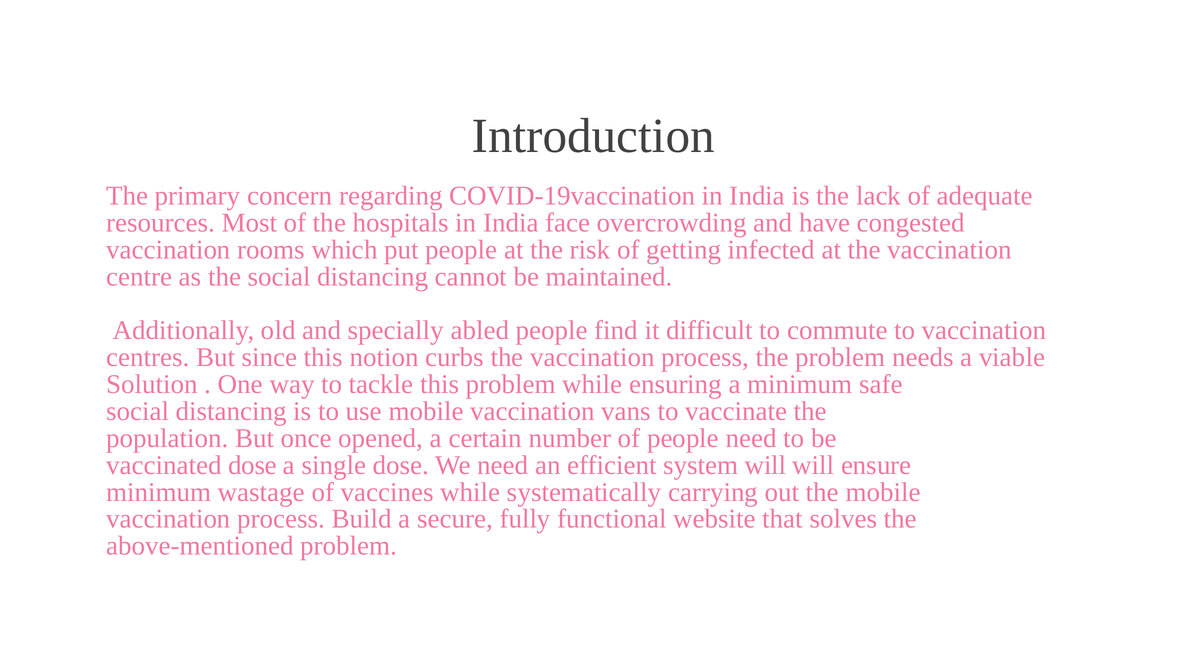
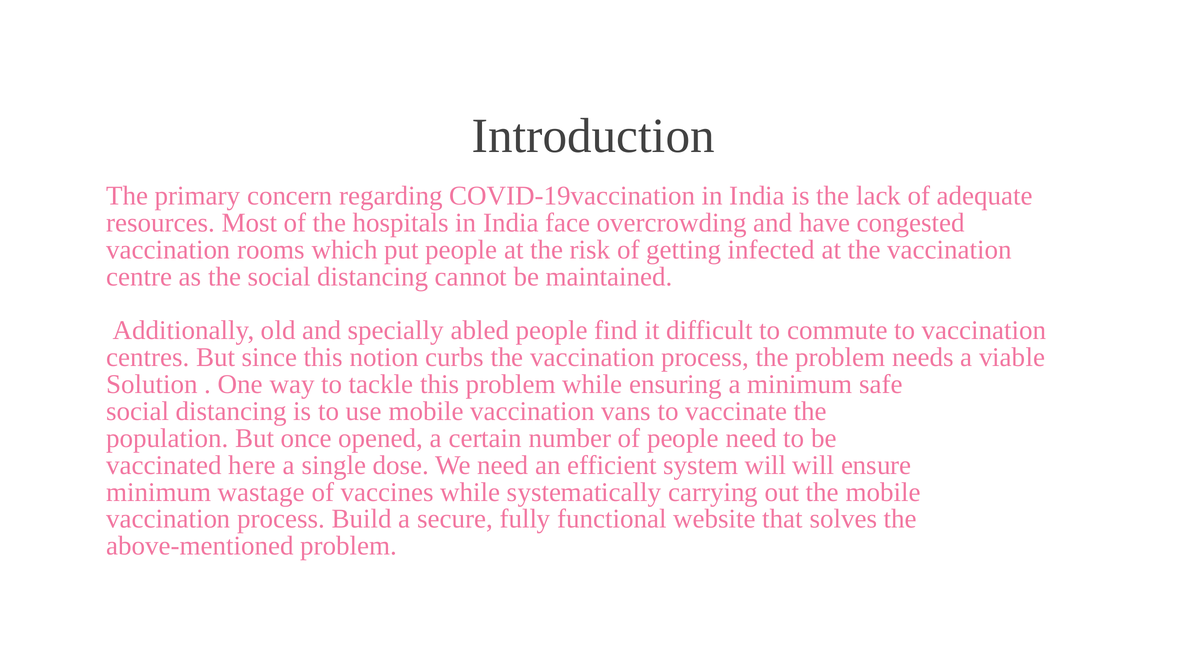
vaccinated dose: dose -> here (252, 465)
